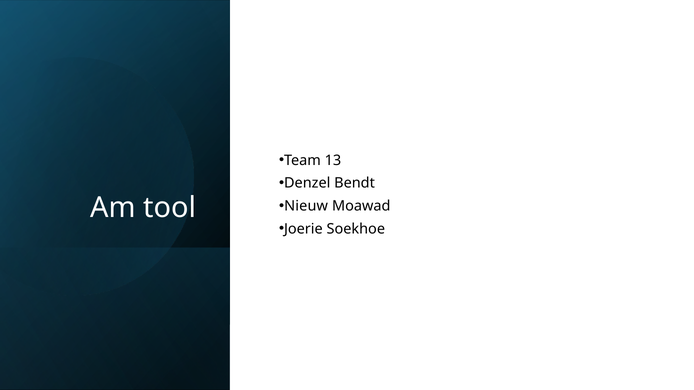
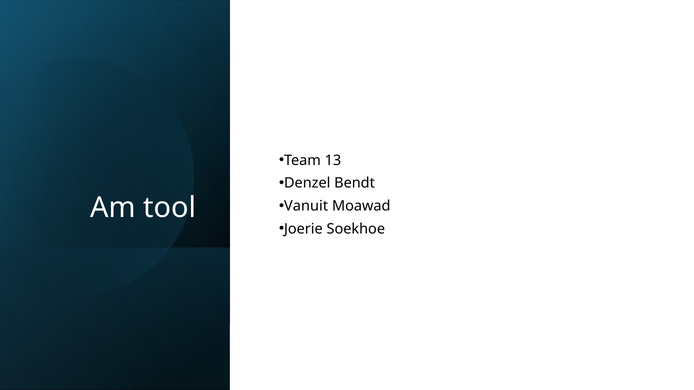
Nieuw: Nieuw -> Vanuit (306, 206)
